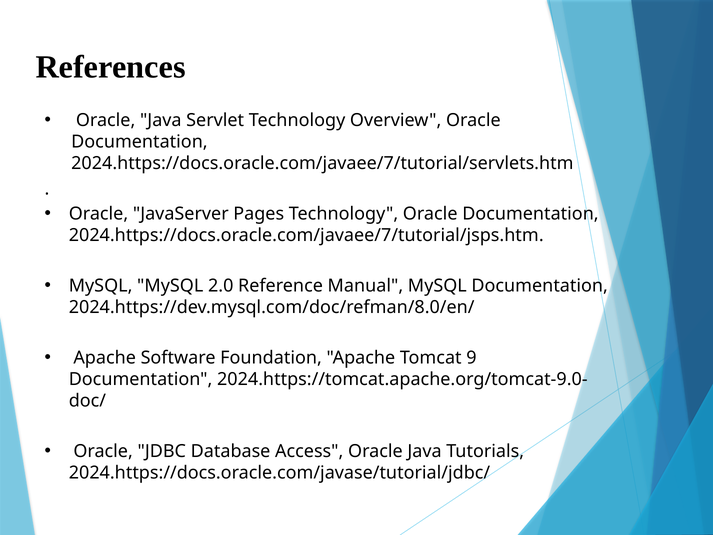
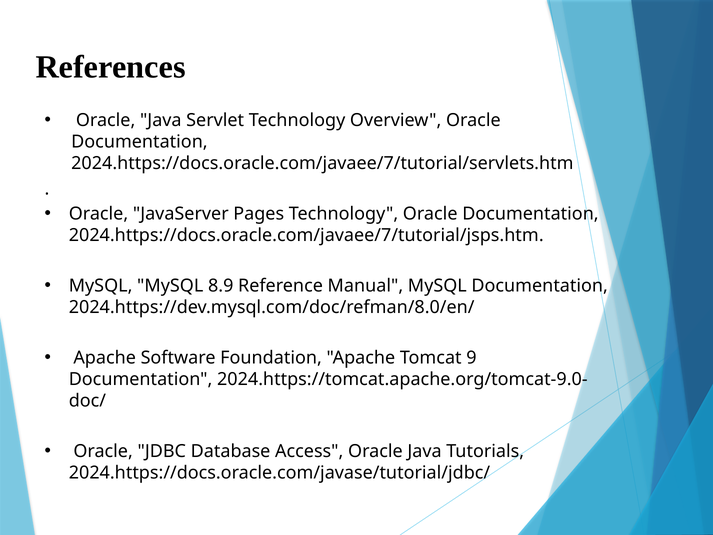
2.0: 2.0 -> 8.9 (221, 286)
